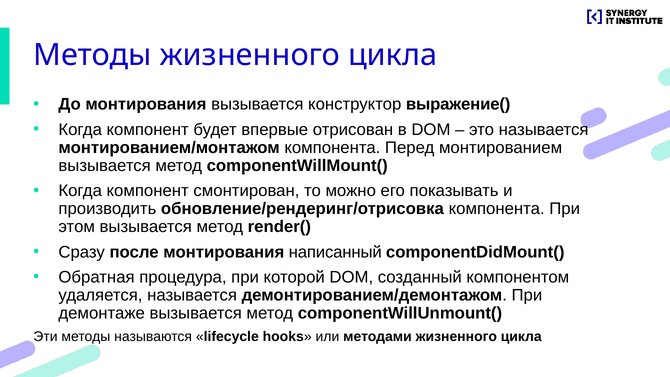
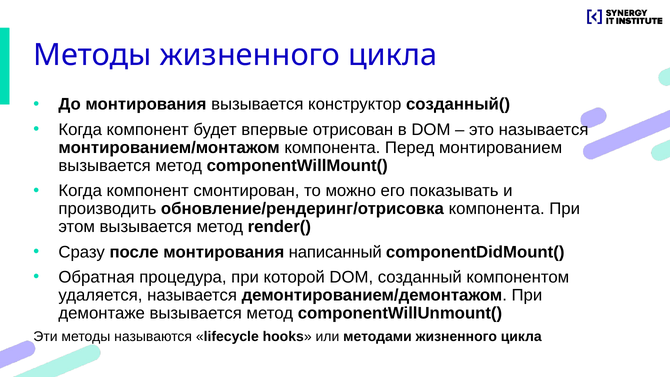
выражение(: выражение( -> созданный( (458, 104)
